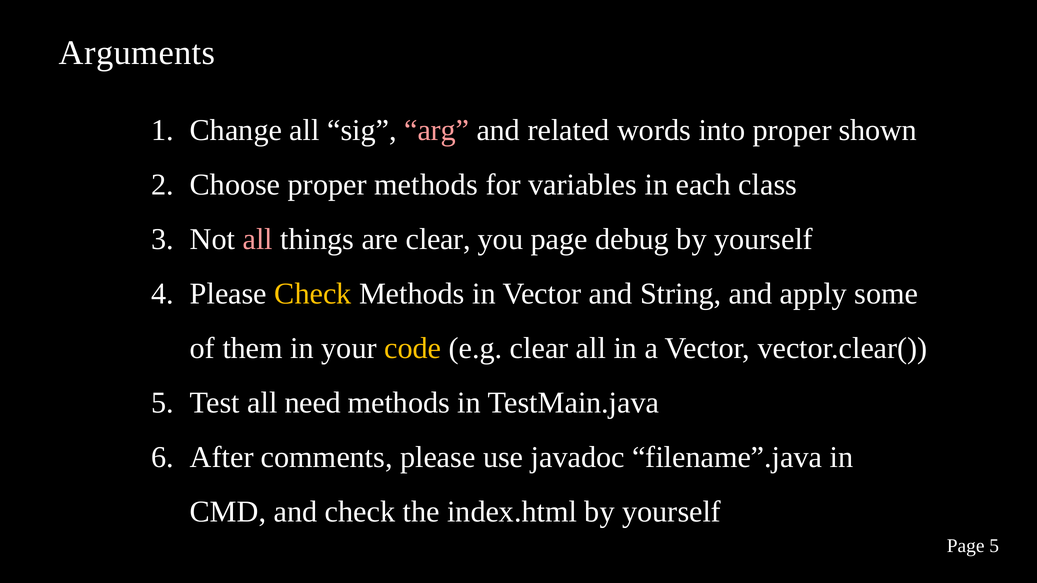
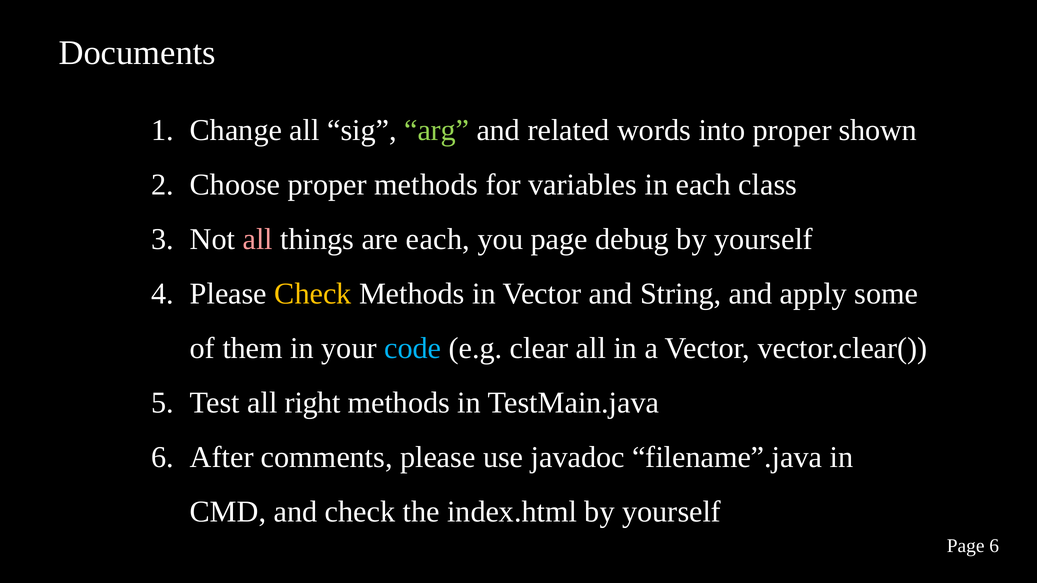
Arguments: Arguments -> Documents (137, 53)
arg colour: pink -> light green (437, 131)
are clear: clear -> each (438, 239)
code colour: yellow -> light blue (413, 348)
need: need -> right (313, 403)
Page 5: 5 -> 6 (994, 546)
